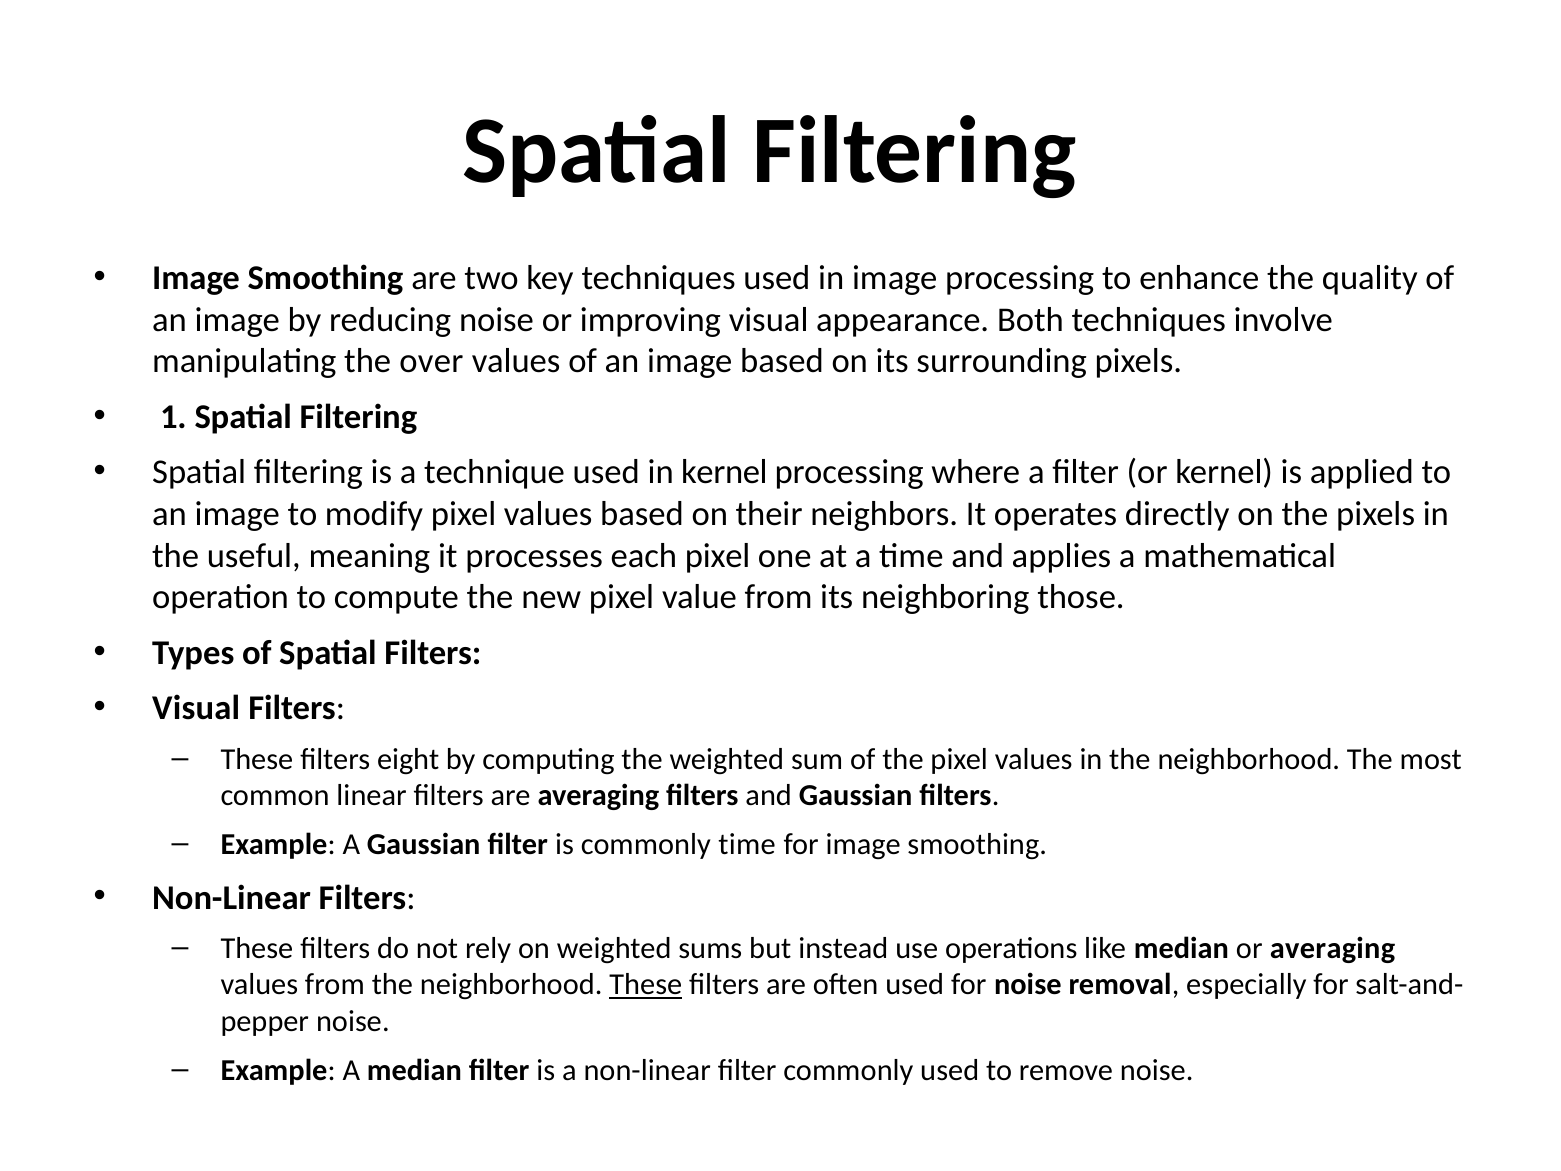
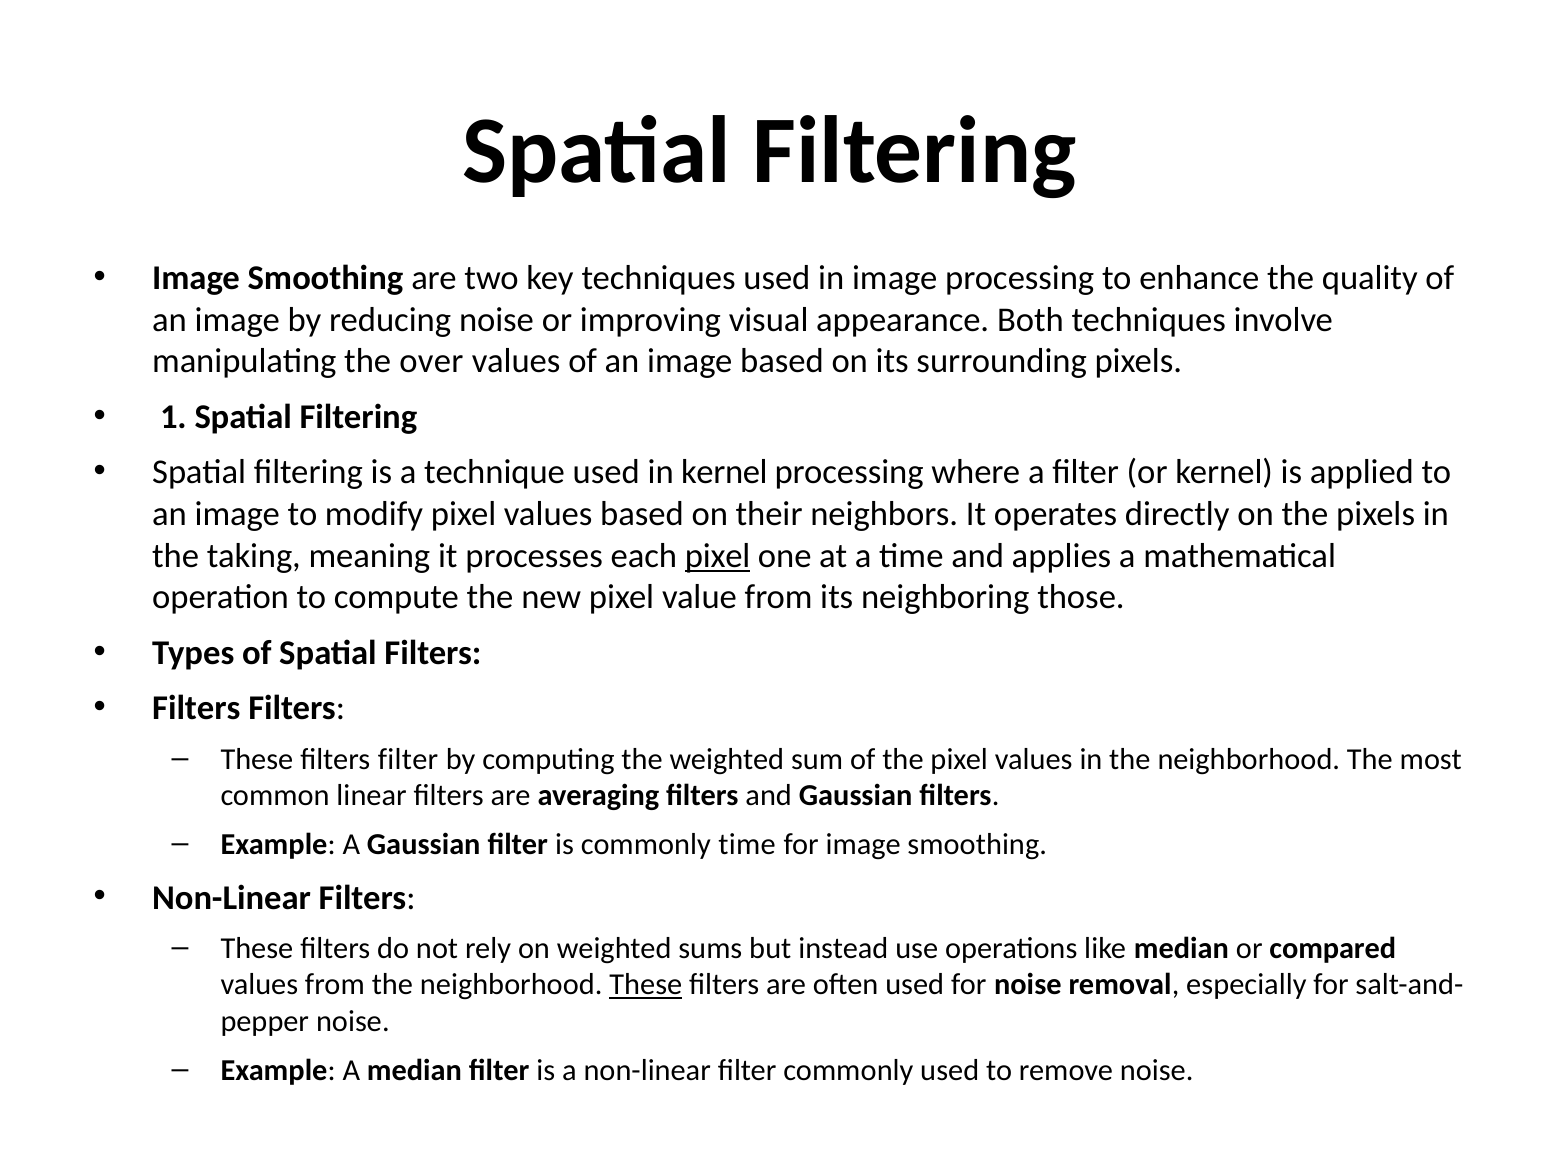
useful: useful -> taking (254, 556)
pixel underline: none -> present (718, 556)
Visual: Visual -> Filters (196, 708)
filters eight: eight -> filter (408, 759)
or averaging: averaging -> compared (1333, 948)
